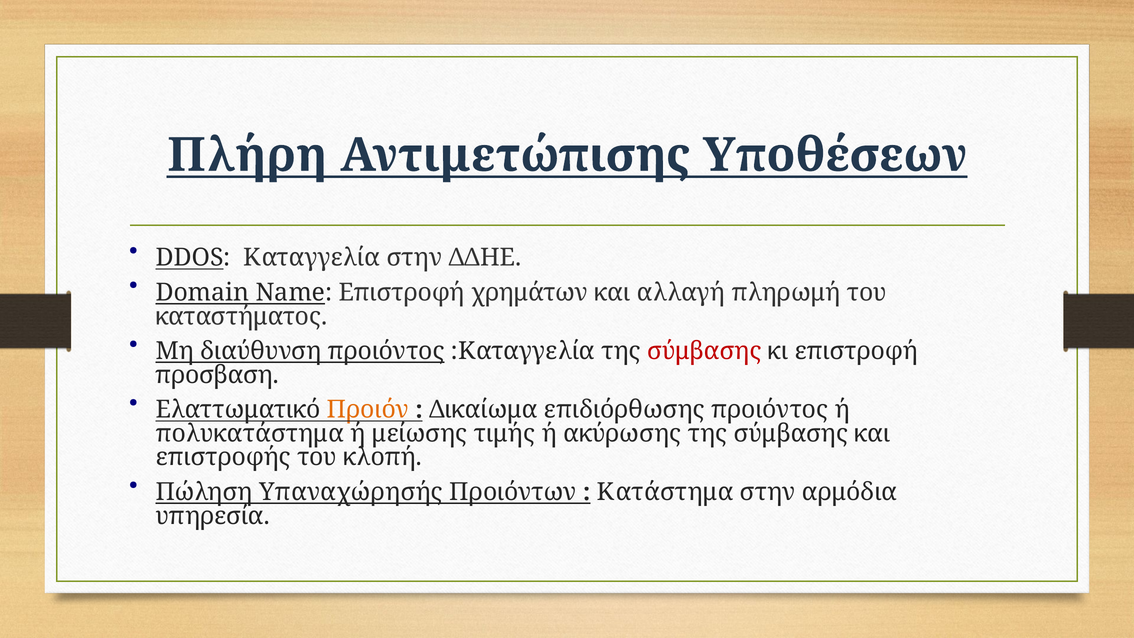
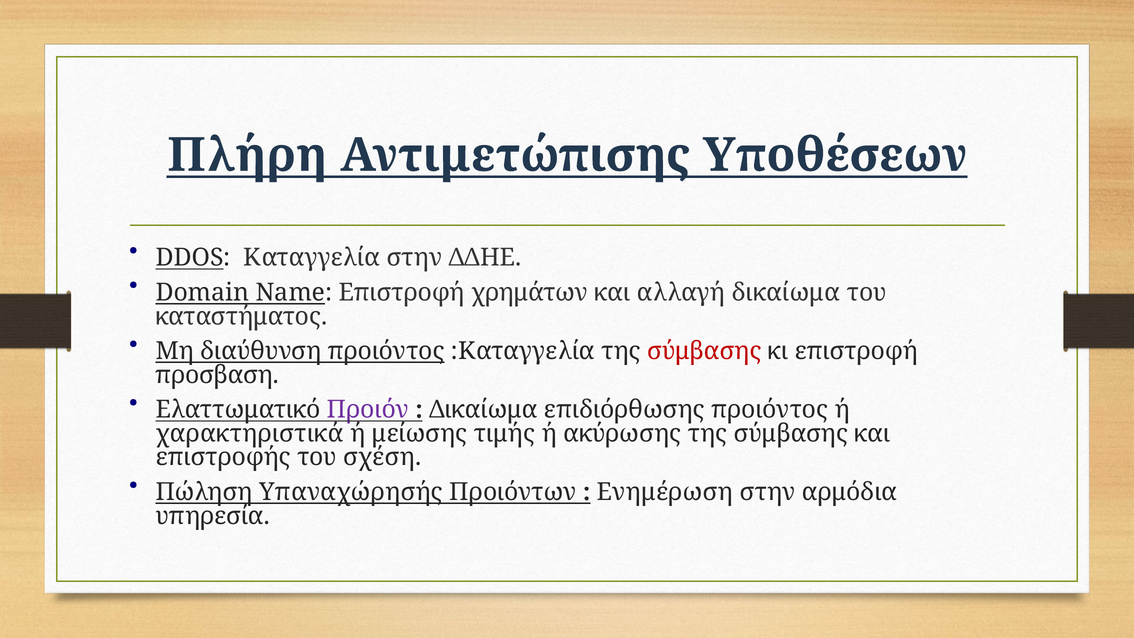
αλλαγή πληρωμή: πληρωμή -> δικαίωμα (786, 292)
Προιόν colour: orange -> purple (368, 410)
πολυκατάστημα: πολυκατάστημα -> χαρακτηριστικά (250, 433)
κλοπή: κλοπή -> σχέση (382, 457)
Κατάστημα: Κατάστημα -> Ενημέρωση (665, 492)
